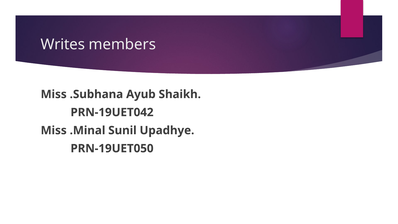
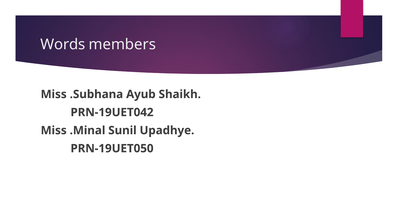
Writes: Writes -> Words (63, 44)
